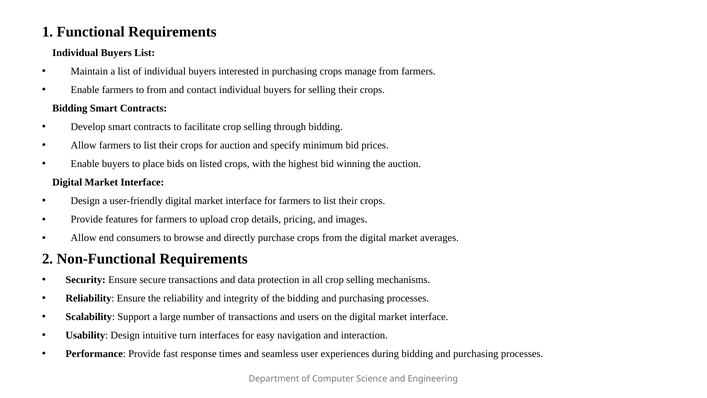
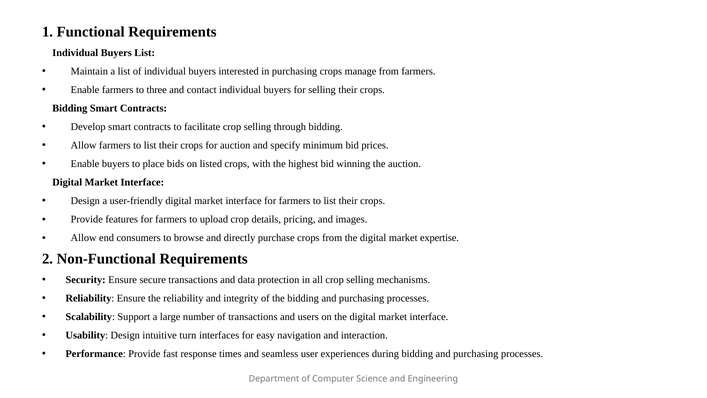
to from: from -> three (157, 90)
averages: averages -> expertise (439, 238)
